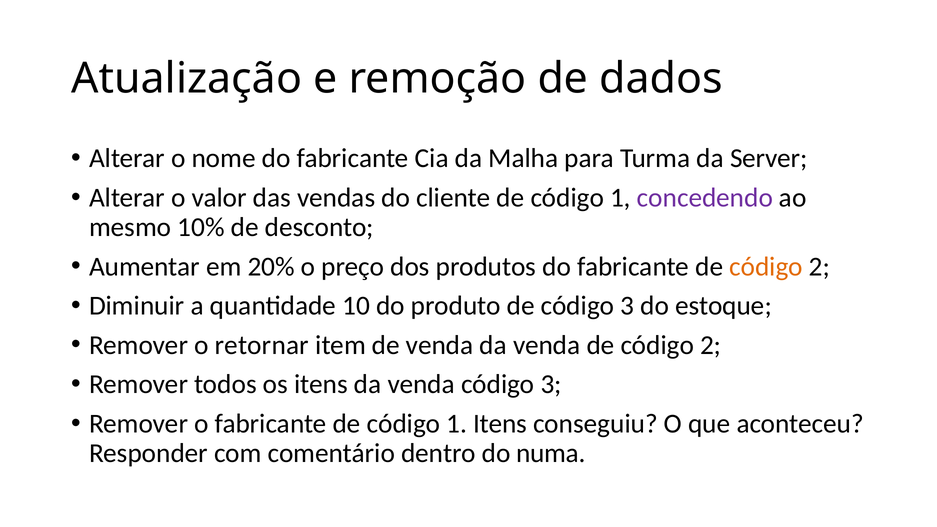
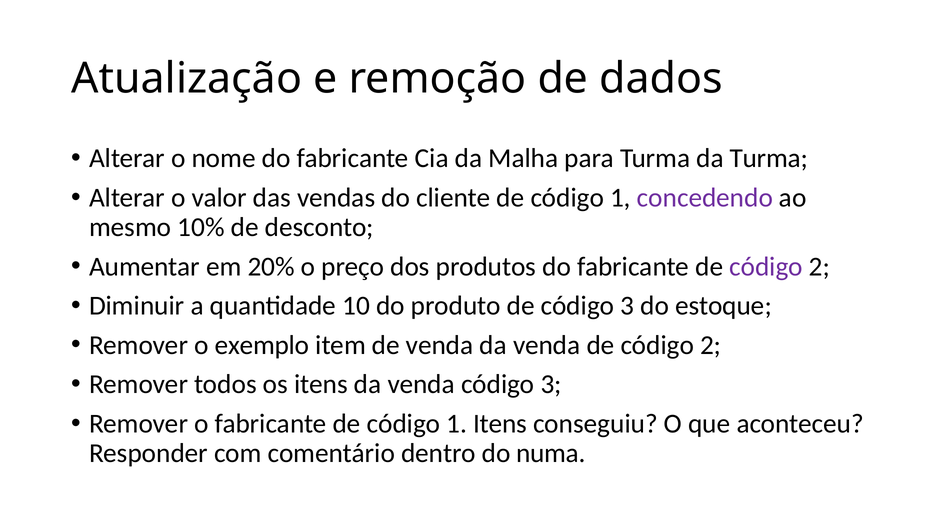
da Server: Server -> Turma (769, 158)
código colour: orange -> purple (766, 267)
retornar: retornar -> exemplo (262, 345)
